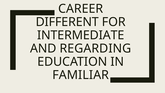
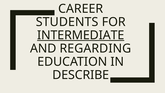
DIFFERENT: DIFFERENT -> STUDENTS (67, 22)
INTERMEDIATE underline: none -> present (81, 35)
FAMILIAR: FAMILIAR -> DESCRIBE (81, 75)
